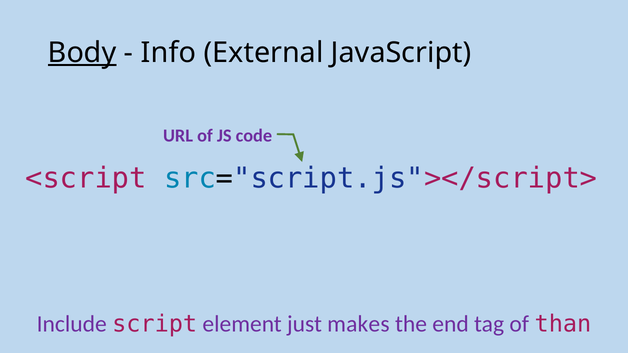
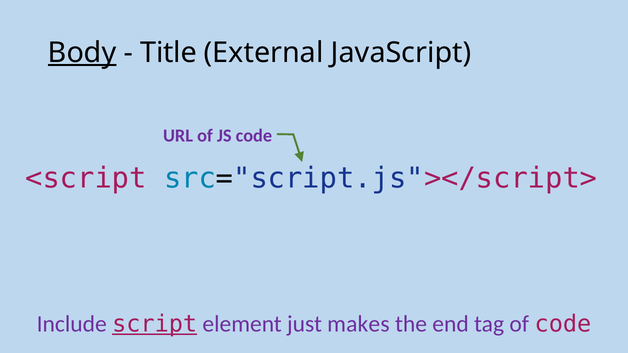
Info: Info -> Title (169, 53)
script underline: none -> present (155, 324)
of than: than -> code (563, 324)
